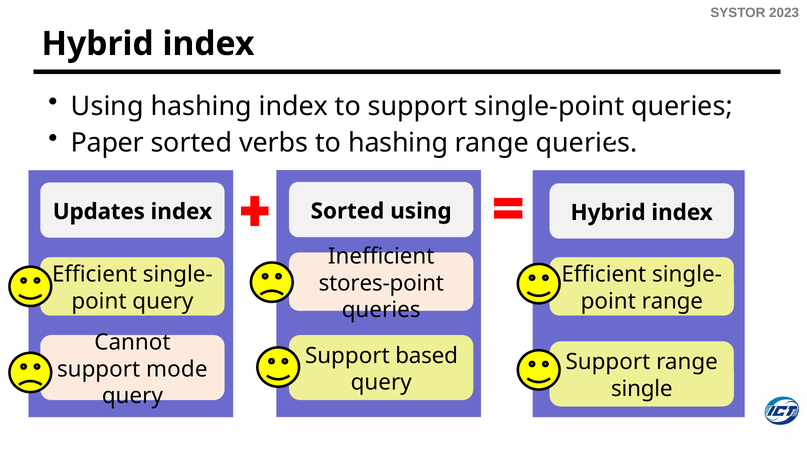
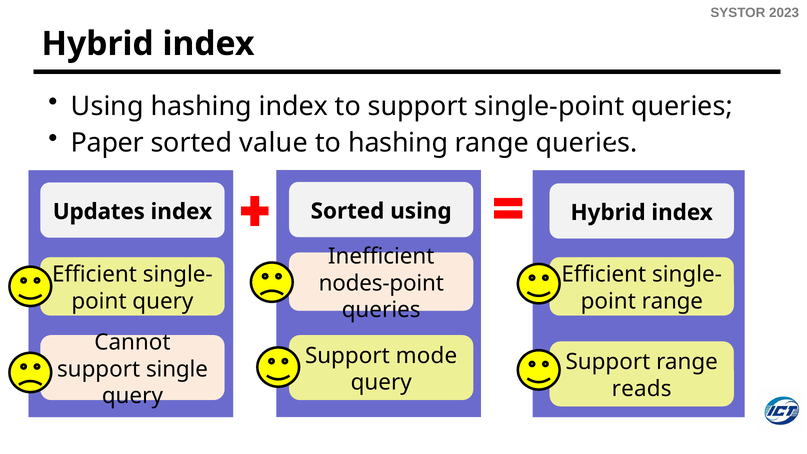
verbs: verbs -> value (274, 143)
stores-point: stores-point -> nodes-point (381, 283)
based: based -> mode (426, 356)
mode: mode -> single (177, 369)
single: single -> reads (642, 389)
